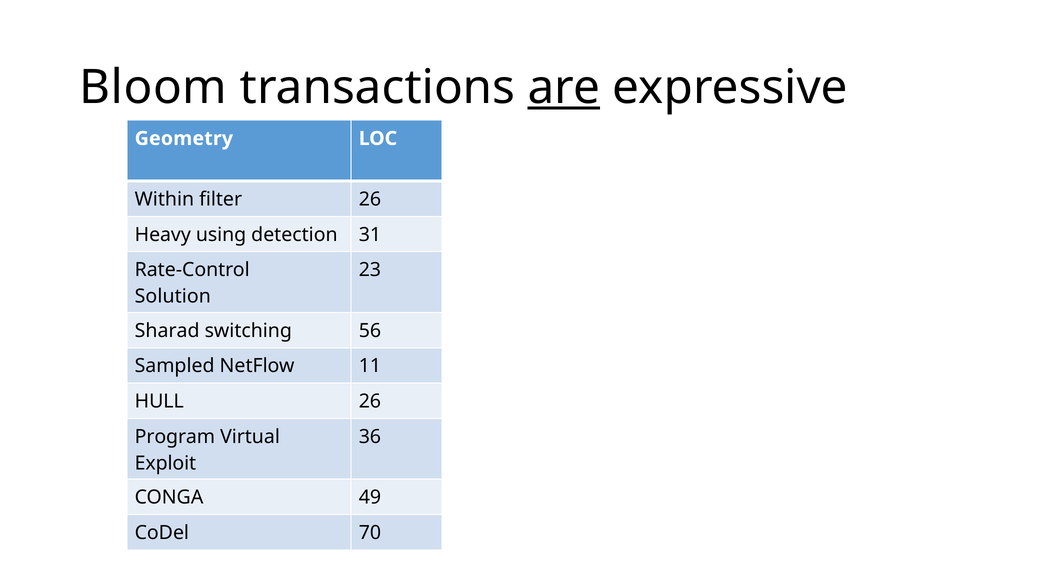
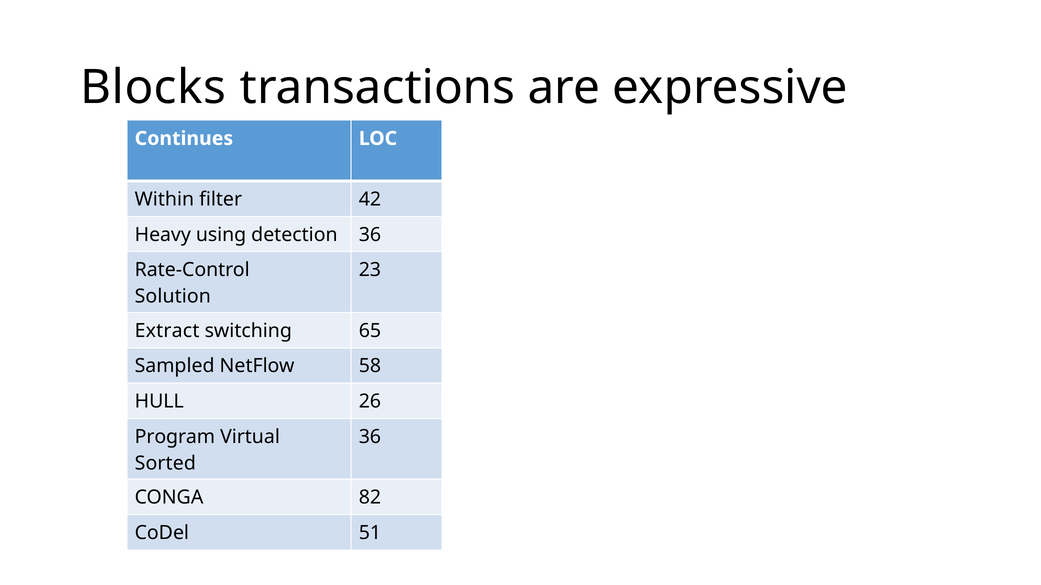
Bloom: Bloom -> Blocks (153, 87)
are underline: present -> none (564, 87)
Geometry: Geometry -> Continues (184, 139)
filter 26: 26 -> 42 (370, 200)
detection 31: 31 -> 36 (370, 235)
Sharad: Sharad -> Extract (167, 331)
56: 56 -> 65 (370, 331)
11: 11 -> 58 (370, 366)
Exploit: Exploit -> Sorted (165, 464)
49: 49 -> 82 (370, 498)
70: 70 -> 51 (370, 533)
